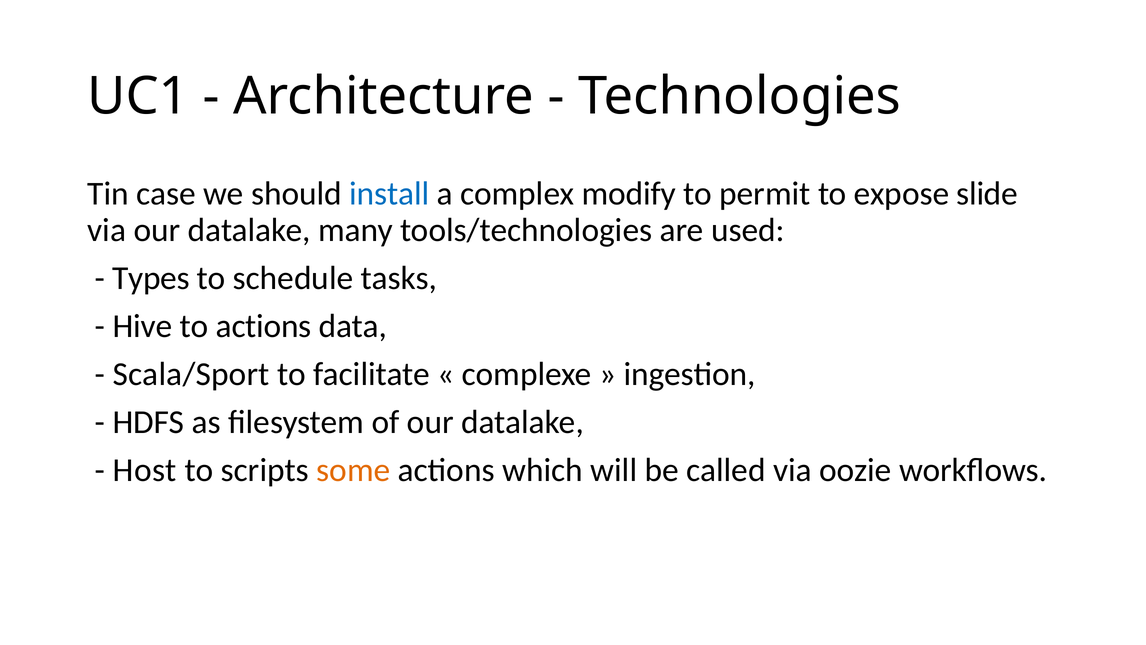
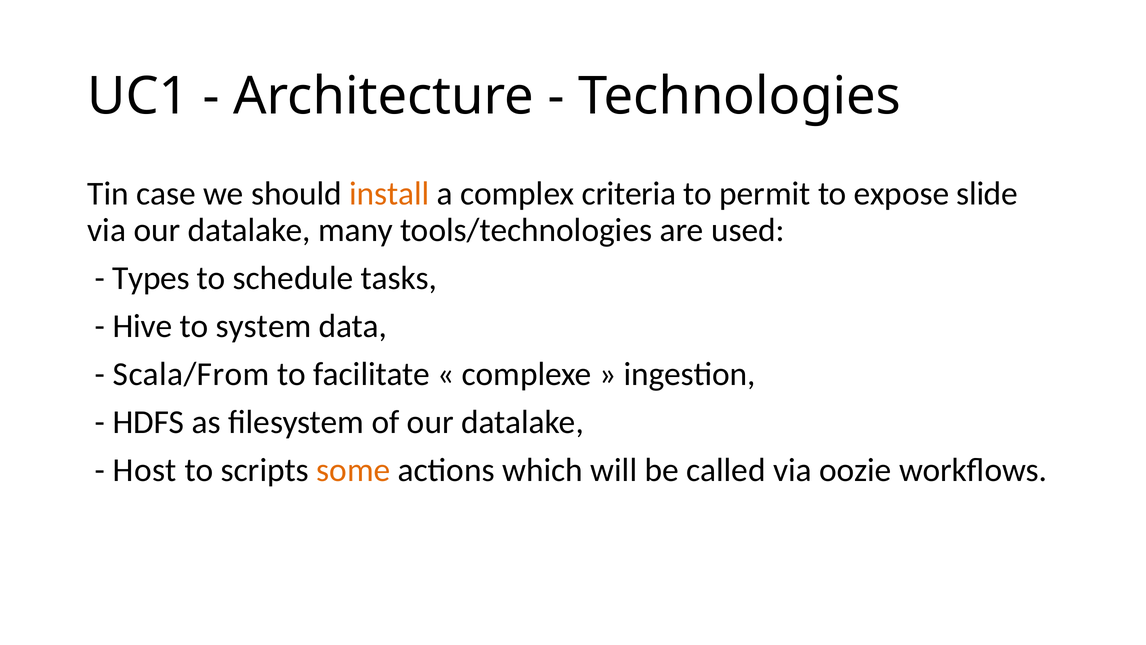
install colour: blue -> orange (389, 194)
modify: modify -> criteria (629, 194)
to actions: actions -> system (264, 326)
Scala/Sport: Scala/Sport -> Scala/From (191, 374)
